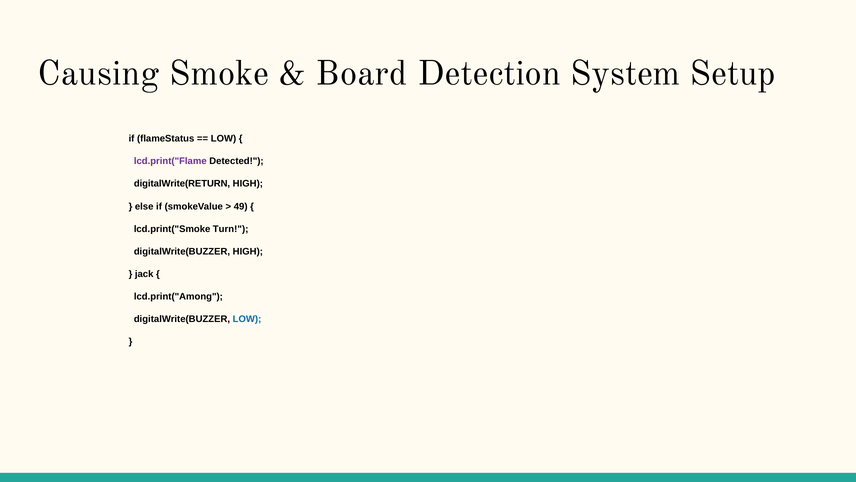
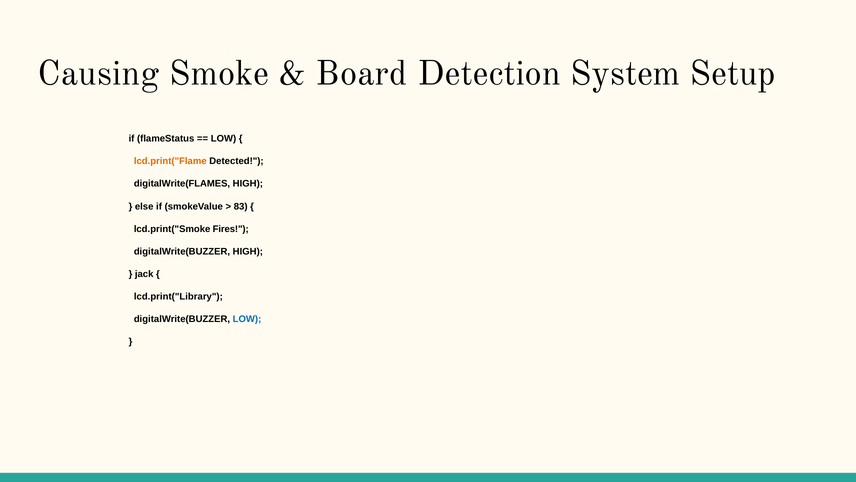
lcd.print("Flame colour: purple -> orange (170, 161)
digitalWrite(RETURN: digitalWrite(RETURN -> digitalWrite(FLAMES (182, 184)
49: 49 -> 83 (241, 206)
Turn: Turn -> Fires (231, 229)
lcd.print("Among: lcd.print("Among -> lcd.print("Library (178, 296)
